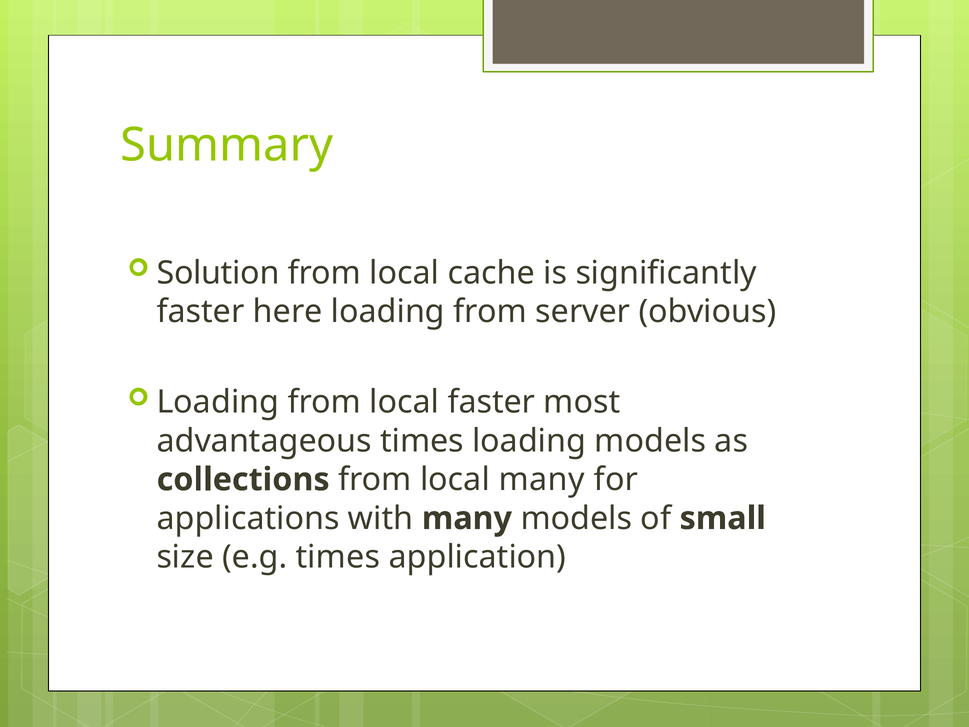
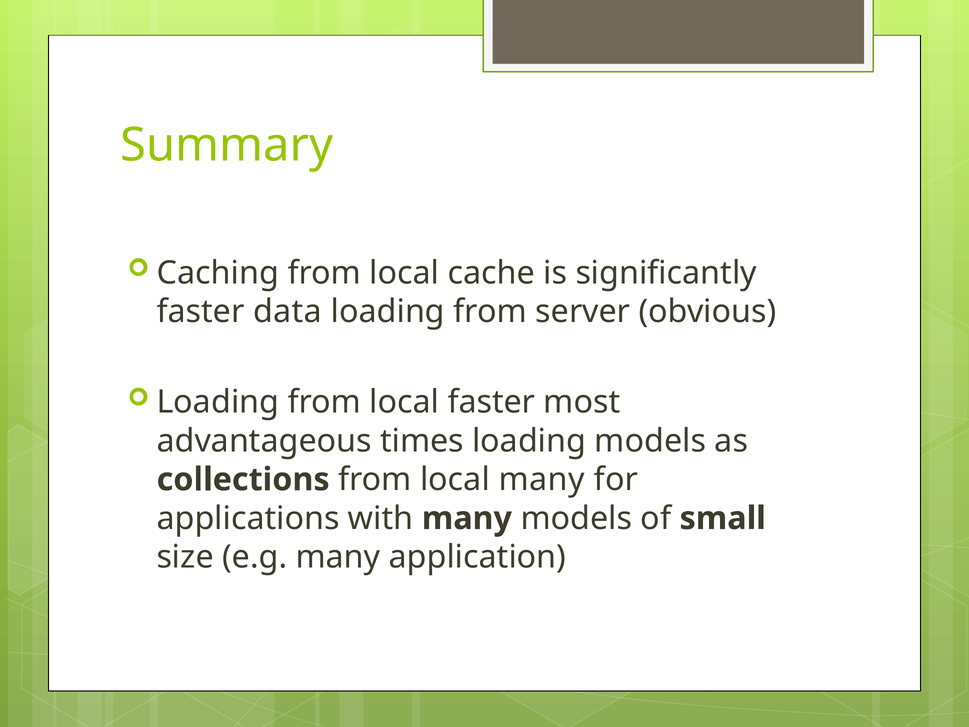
Solution: Solution -> Caching (218, 273)
here: here -> data (288, 312)
e.g times: times -> many (338, 557)
